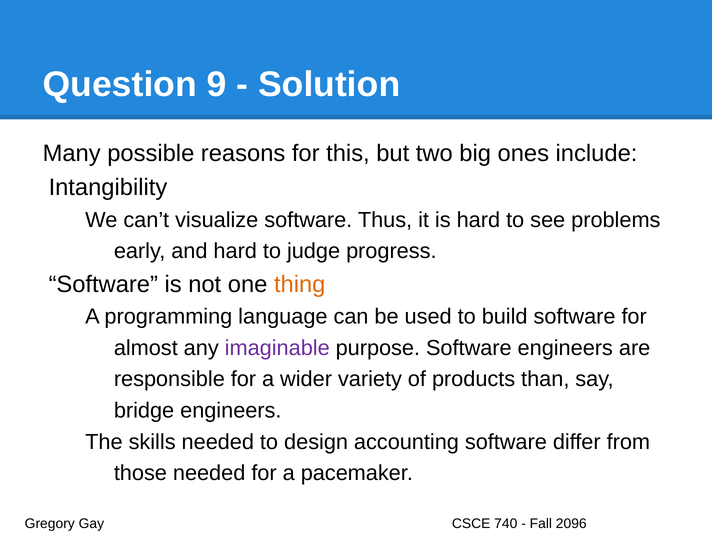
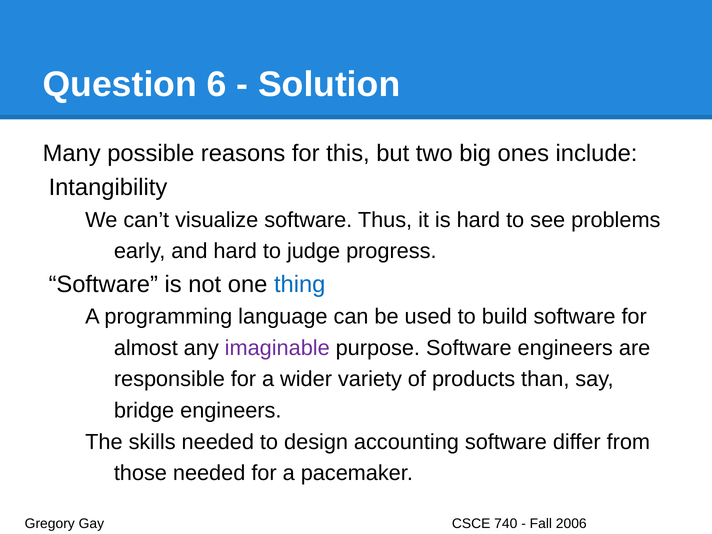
Question 9: 9 -> 6 (217, 84)
thing colour: orange -> blue (300, 284)
2096: 2096 -> 2006 (571, 524)
